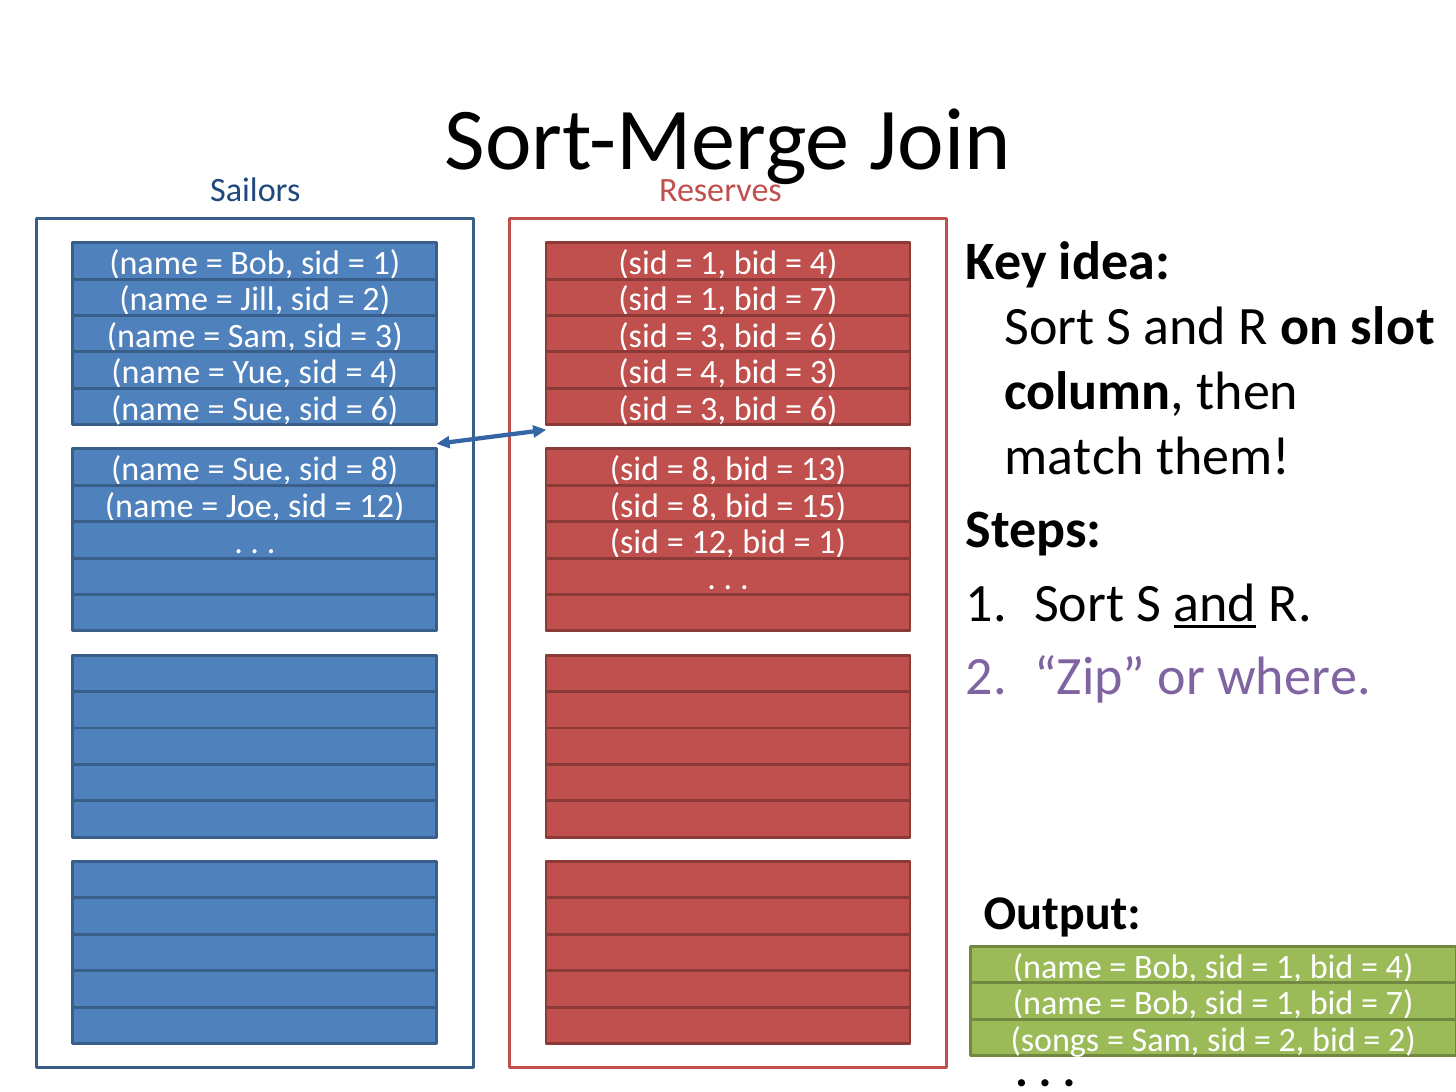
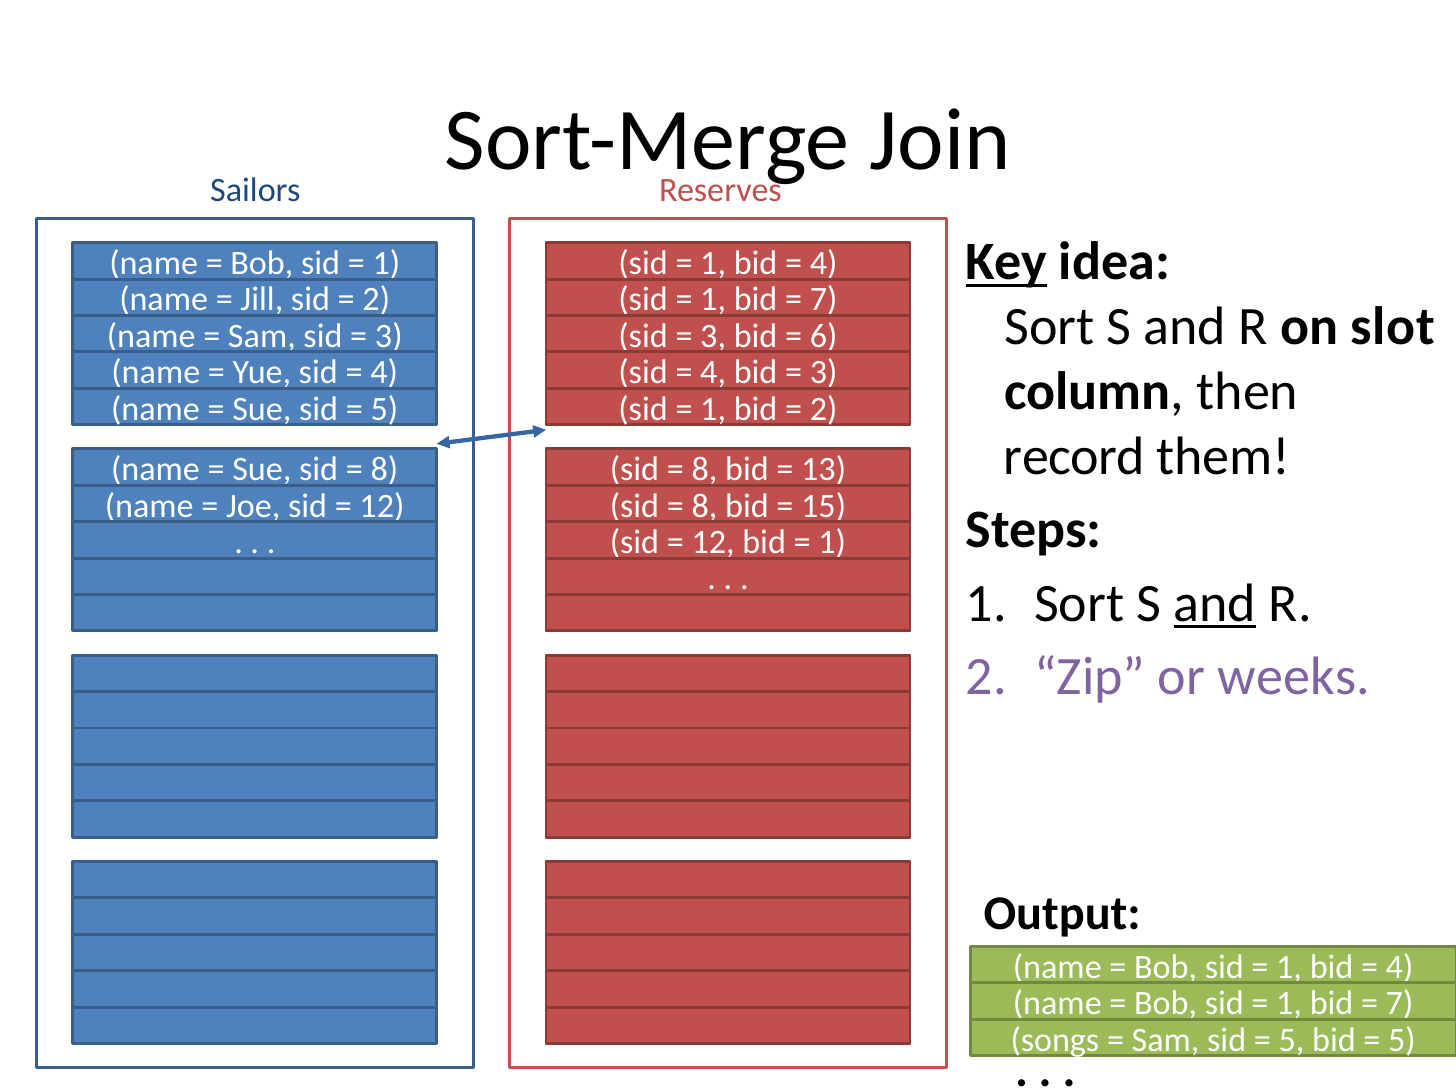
Key underline: none -> present (1007, 262)
6: 6 -> 5 (384, 409)
3: 3 -> 1 (713, 409)
6: 6 -> 2 (824, 409)
match: match -> record (1075, 456)
where: where -> weeks (1294, 677)
2: 2 -> 5 (1292, 1040)
2: 2 -> 5 (1402, 1040)
